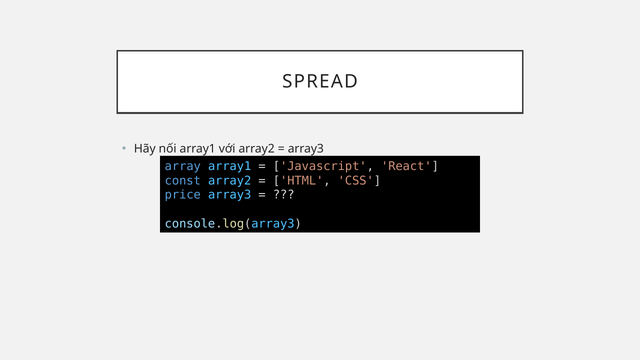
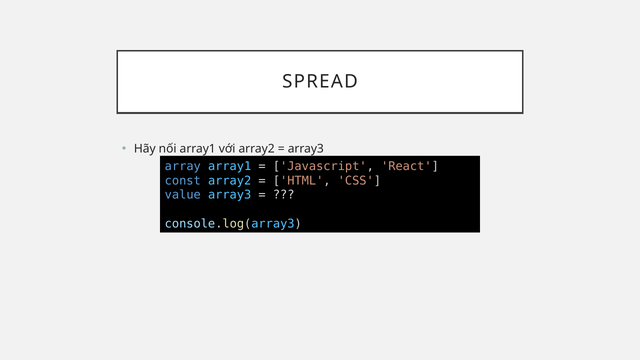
price: price -> value (183, 195)
